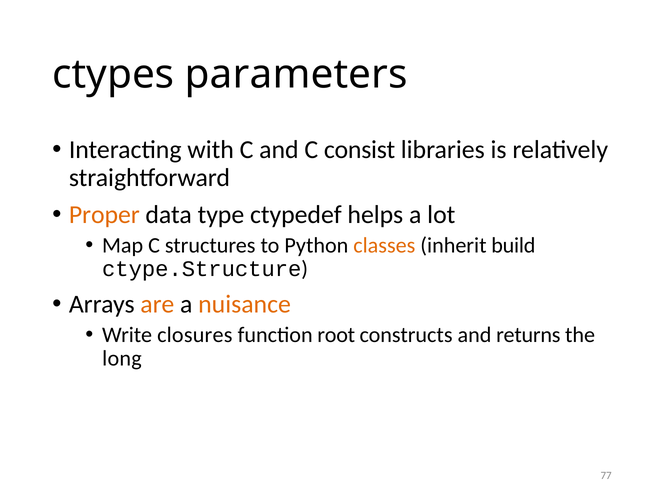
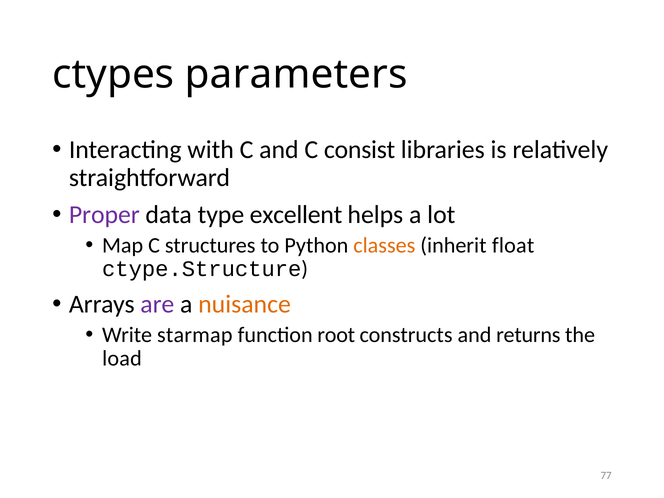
Proper colour: orange -> purple (104, 215)
ctypedef: ctypedef -> excellent (296, 215)
build: build -> float (513, 245)
are colour: orange -> purple (157, 304)
closures: closures -> starmap (195, 335)
long: long -> load (122, 359)
